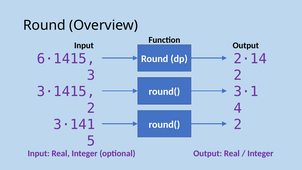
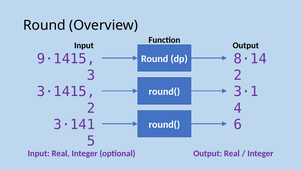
6·1415: 6·1415 -> 9·1415 (66, 59)
2·14: 2·14 -> 8·14 (250, 59)
round( 2: 2 -> 6 (238, 124)
